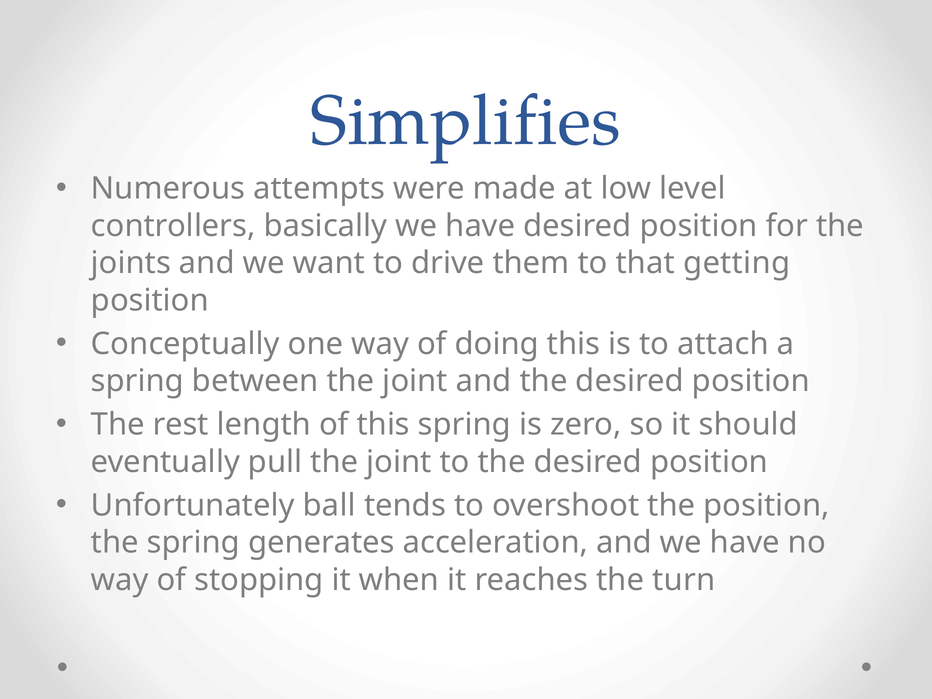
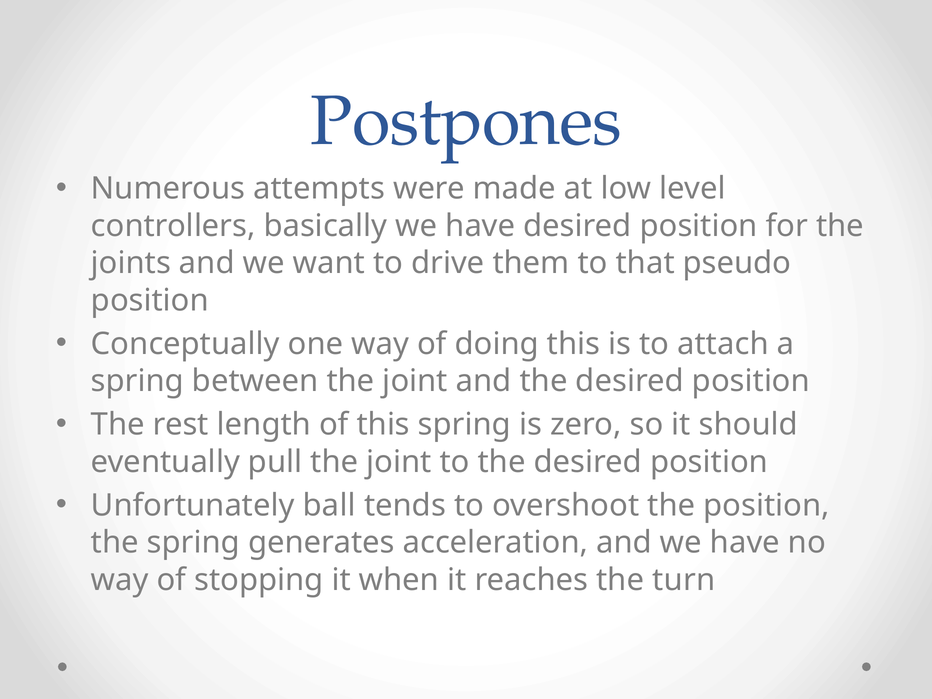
Simplifies: Simplifies -> Postpones (466, 121)
getting: getting -> pseudo (737, 263)
